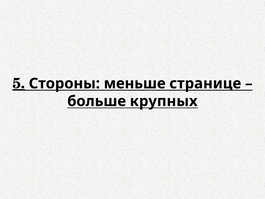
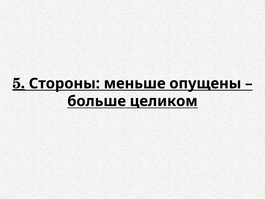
странице: странице -> опущены (205, 83)
крупных: крупных -> целиком (164, 101)
